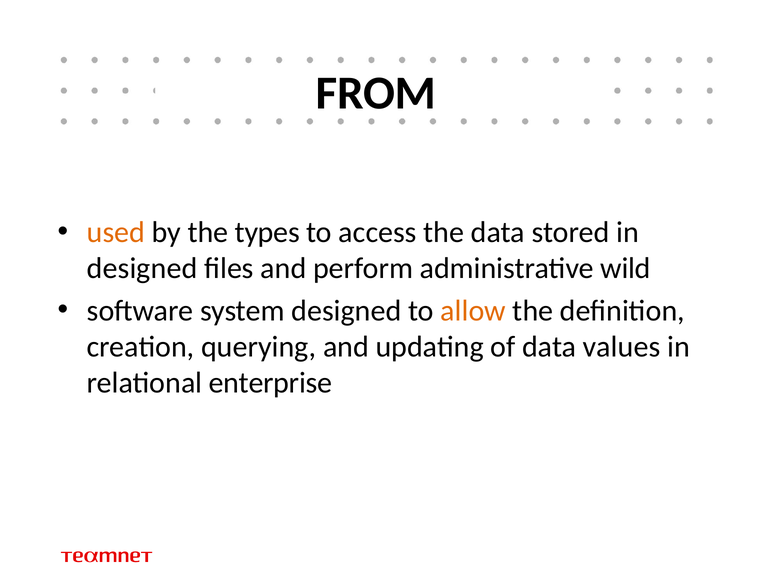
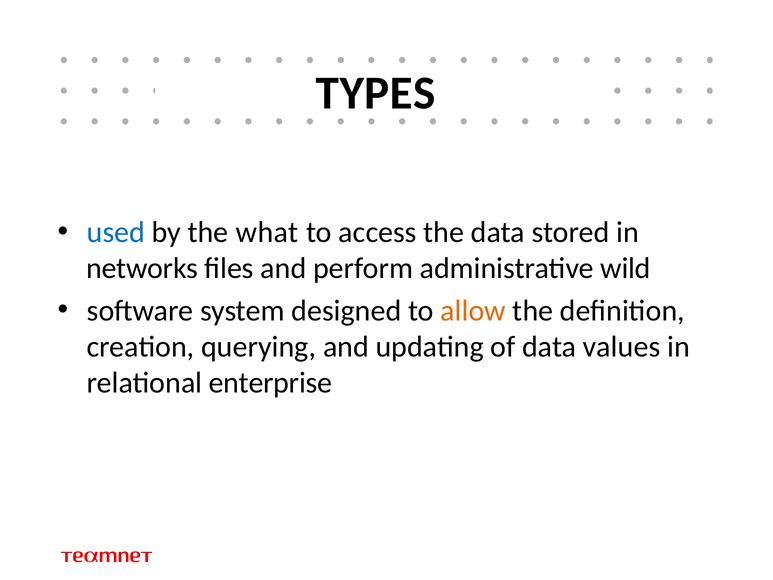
FROM: FROM -> TYPES (376, 93)
used colour: orange -> blue (116, 232)
types: types -> what (267, 232)
designed: designed -> networks (142, 268)
